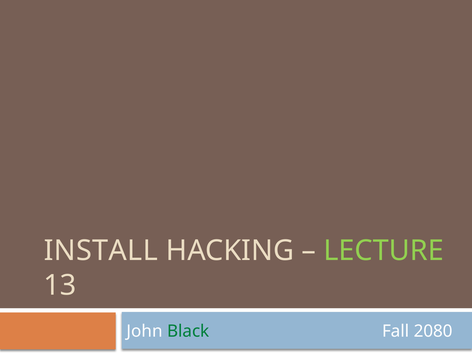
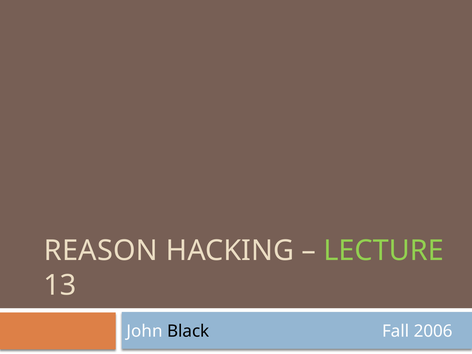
INSTALL: INSTALL -> REASON (101, 251)
Black colour: green -> black (188, 331)
2080: 2080 -> 2006 (433, 331)
